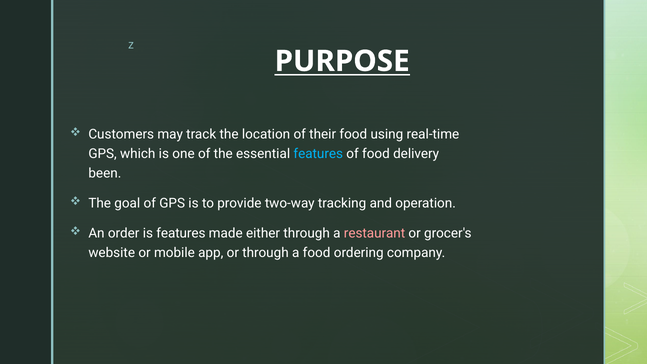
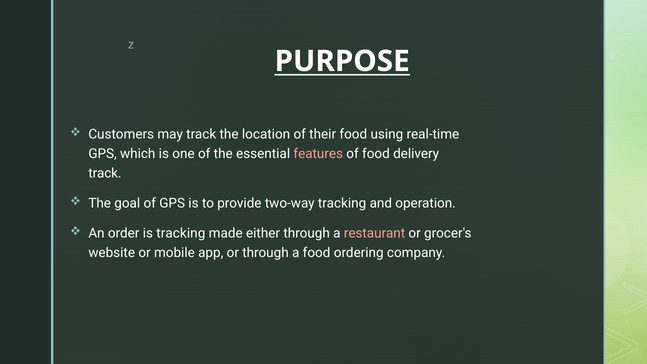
features colour: light blue -> pink (318, 154)
been: been -> track (105, 173)
is features: features -> tracking (181, 233)
